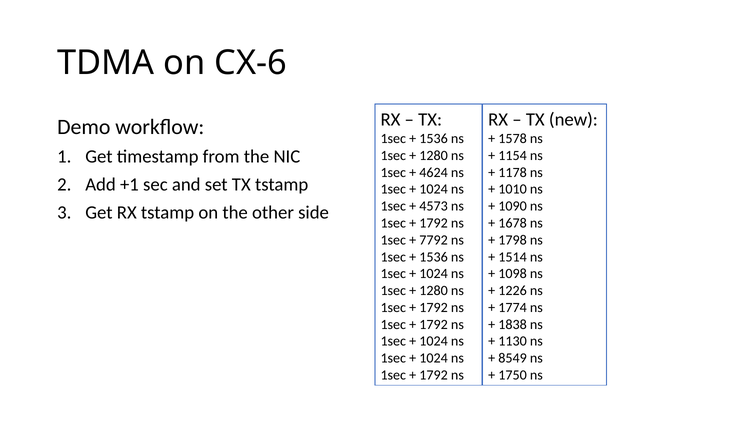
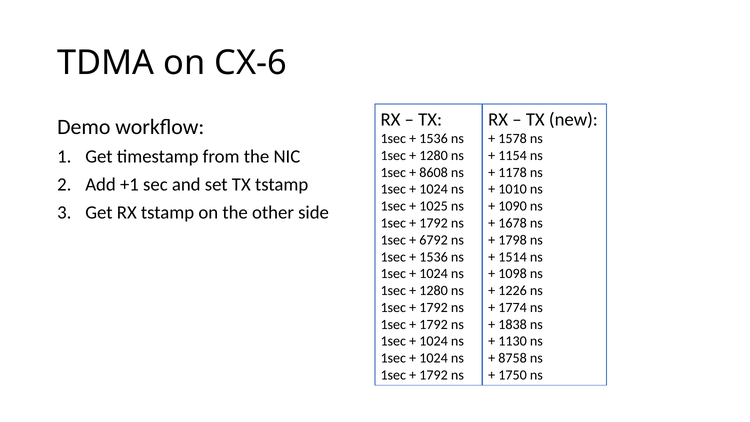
4624: 4624 -> 8608 (434, 172)
4573: 4573 -> 1025 (434, 206)
7792: 7792 -> 6792 (434, 240)
8549: 8549 -> 8758 (513, 358)
